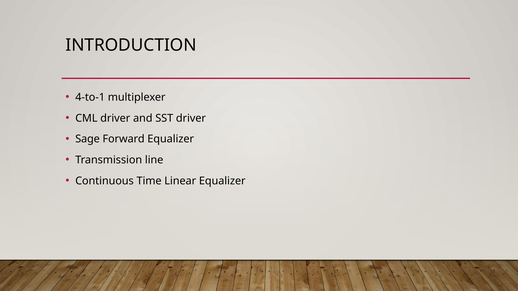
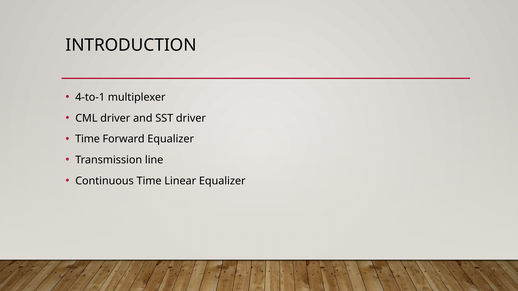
Sage: Sage -> Time (88, 139)
